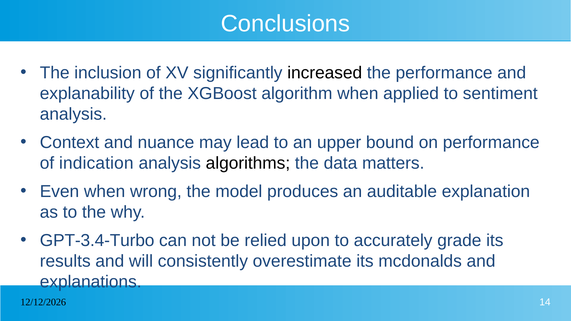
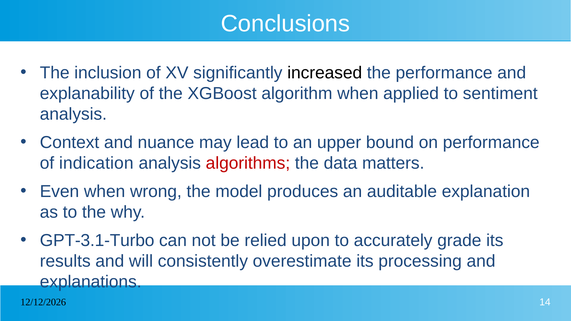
algorithms colour: black -> red (248, 163)
GPT-3.4-Turbo: GPT-3.4-Turbo -> GPT-3.1-Turbo (97, 241)
mcdonalds: mcdonalds -> processing (420, 261)
